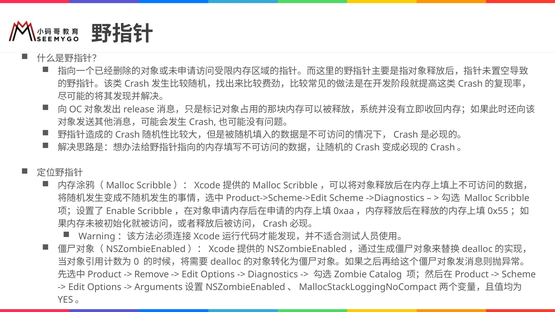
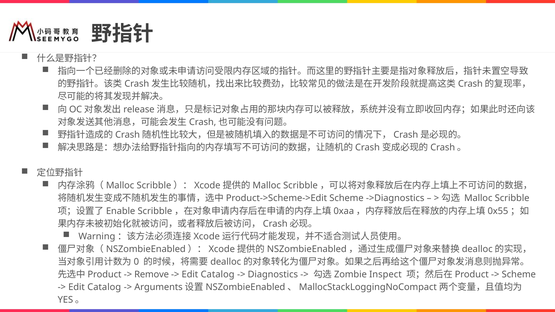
Options: Options -> Catalog (218, 275)
Catalog: Catalog -> Inspect (385, 275)
Options: Options -> Catalog (104, 287)
